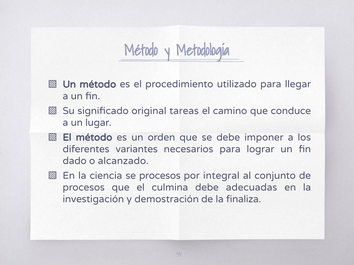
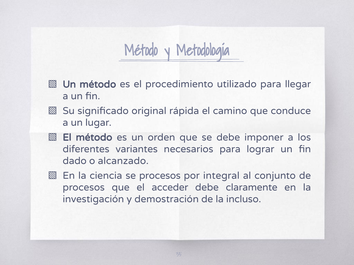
tareas: tareas -> rápida (184, 111)
culmina: culmina -> acceder (170, 188)
adecuadas: adecuadas -> claramente (252, 188)
finaliza: finaliza -> incluso (244, 200)
